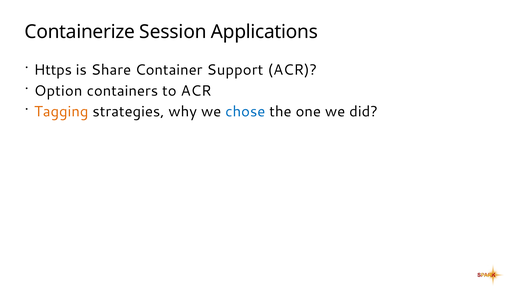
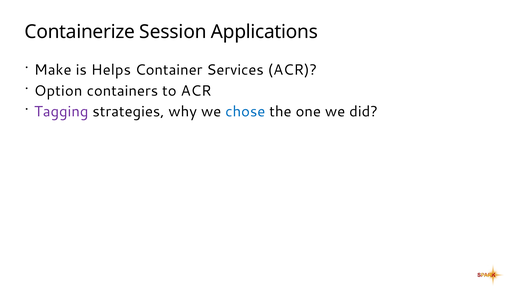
Https: Https -> Make (53, 70)
Share: Share -> Helps (111, 70)
Support: Support -> Services (235, 70)
Tagging colour: orange -> purple (61, 112)
